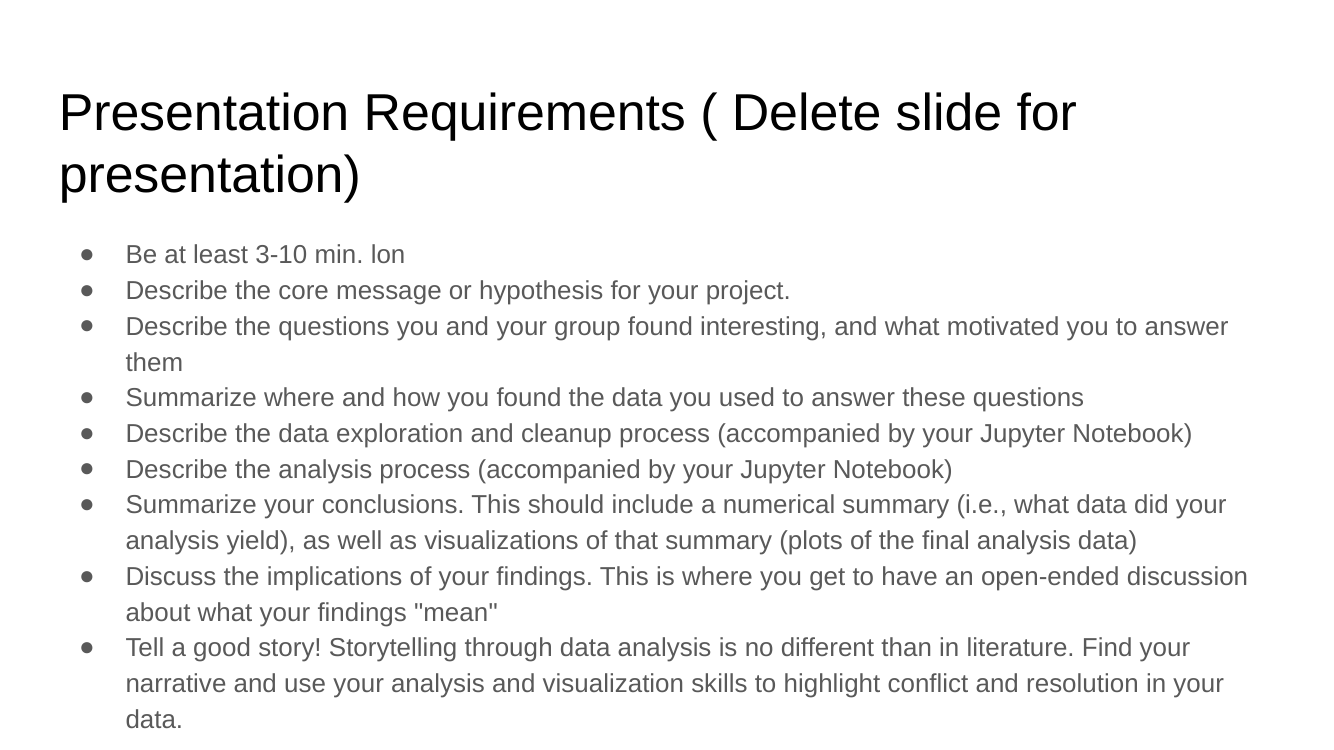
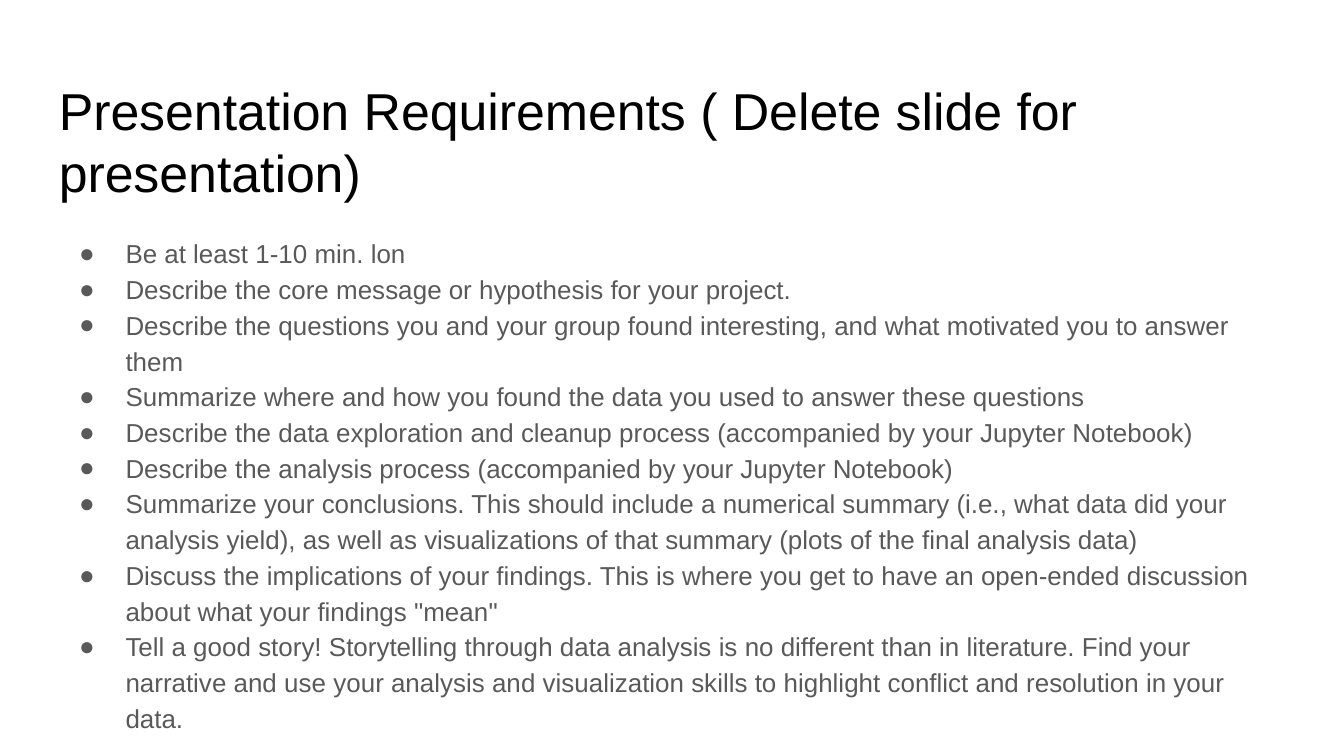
3-10: 3-10 -> 1-10 (281, 255)
